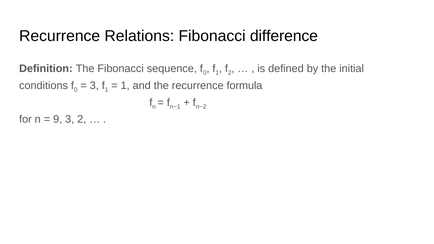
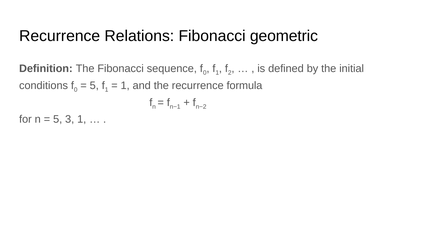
difference: difference -> geometric (284, 36)
3: 3 -> 5 (94, 86)
9: 9 -> 5 (58, 119)
3 2: 2 -> 1 (82, 119)
